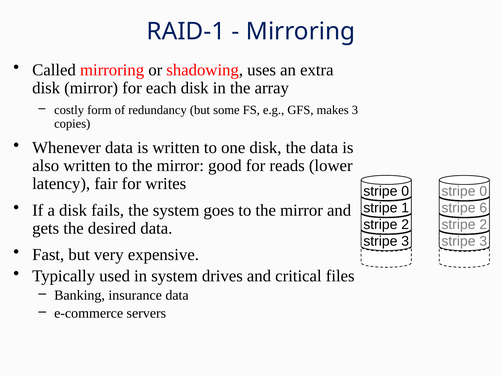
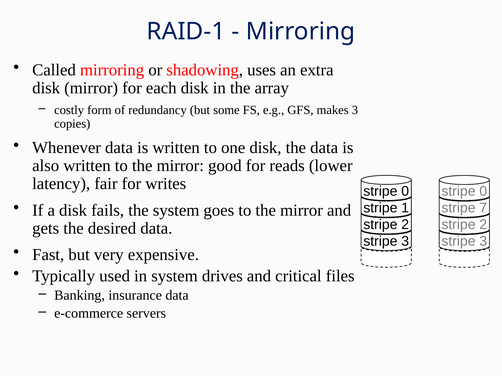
6: 6 -> 7 (483, 208)
